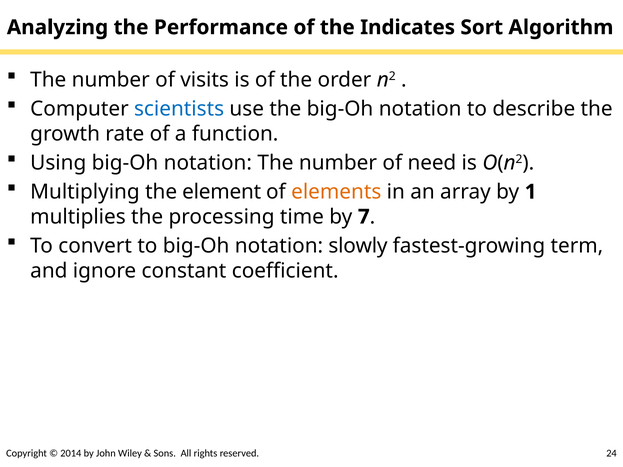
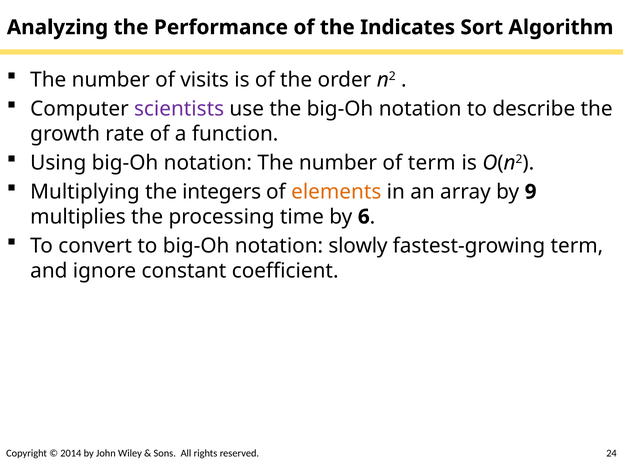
scientists colour: blue -> purple (179, 109)
of need: need -> term (432, 163)
element: element -> integers (222, 192)
1: 1 -> 9 (531, 192)
7: 7 -> 6 (364, 217)
